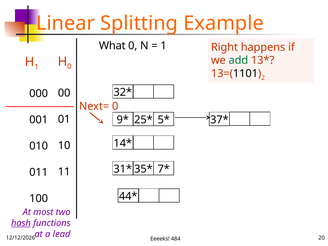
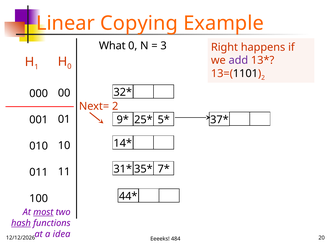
Splitting: Splitting -> Copying (139, 23)
1: 1 -> 3 (164, 46)
add colour: green -> purple (238, 60)
Next= 0: 0 -> 2 (115, 106)
most underline: none -> present (43, 212)
lead: lead -> idea (62, 234)
